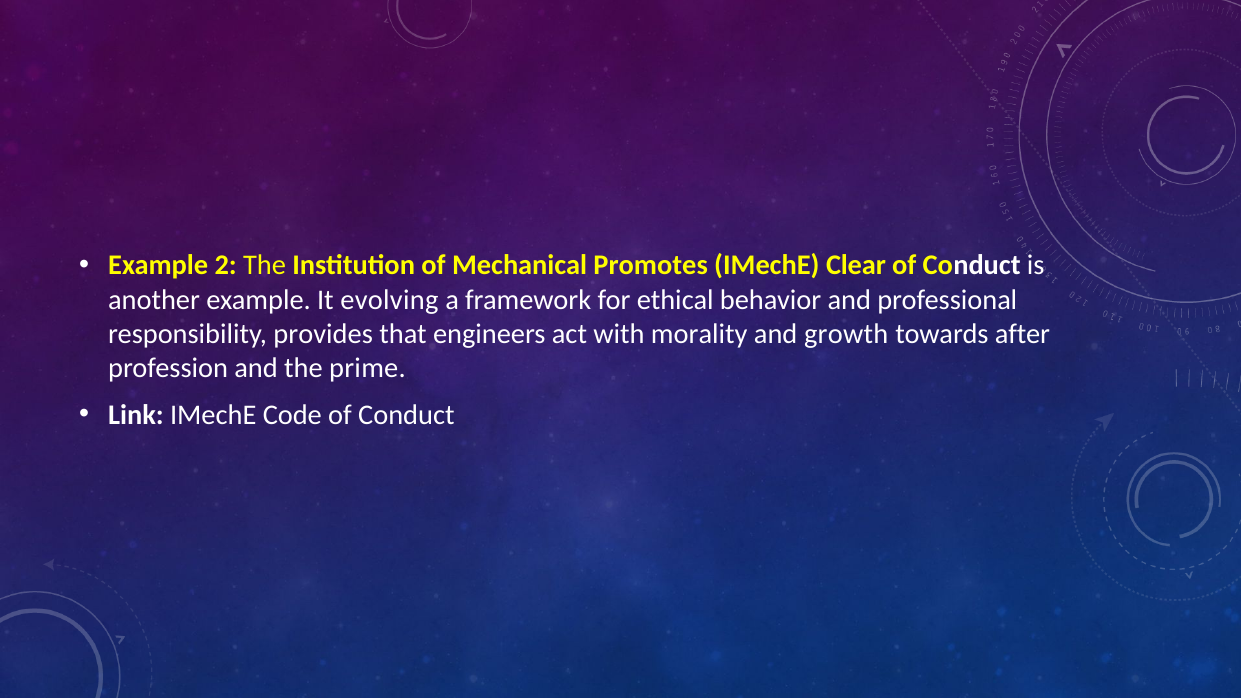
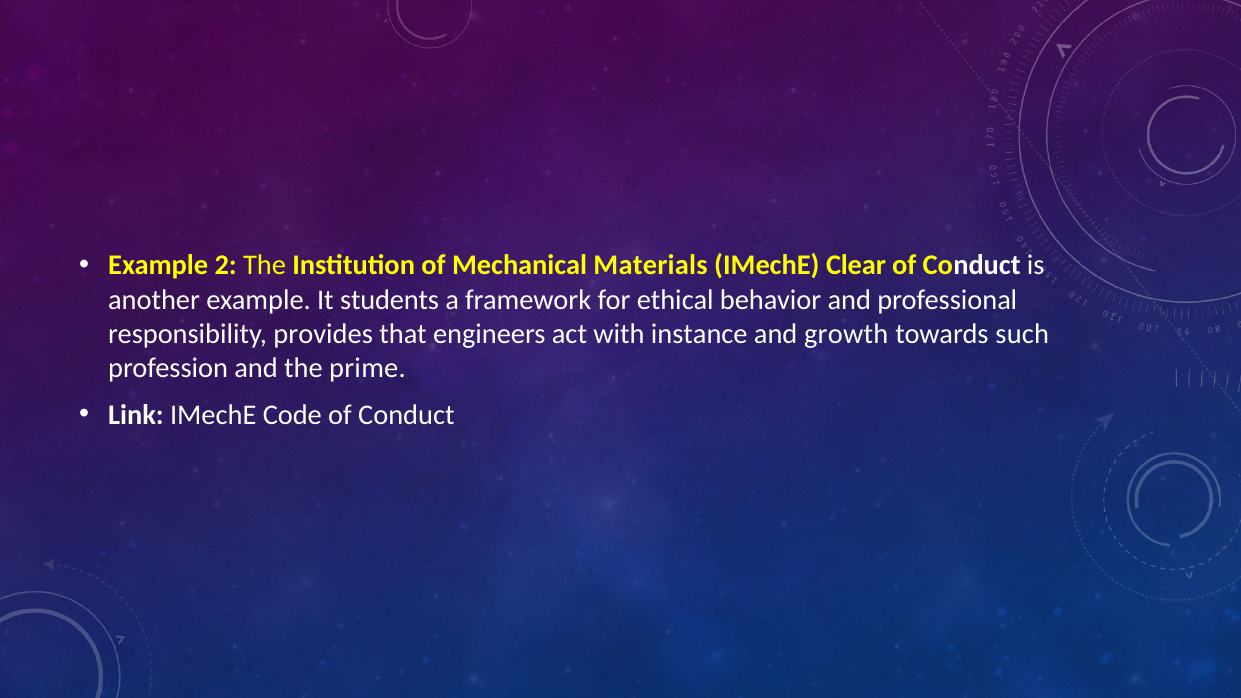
Promotes: Promotes -> Materials (651, 266)
evolving: evolving -> students (390, 300)
morality: morality -> instance (699, 334)
after: after -> such (1022, 334)
